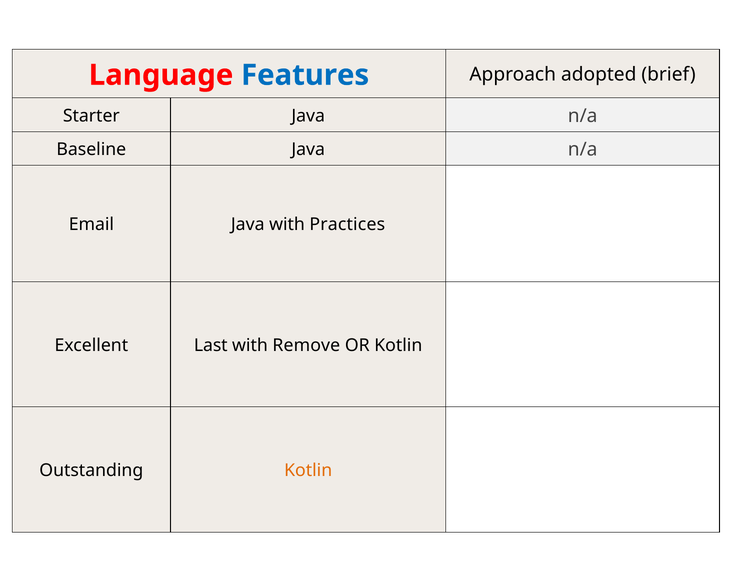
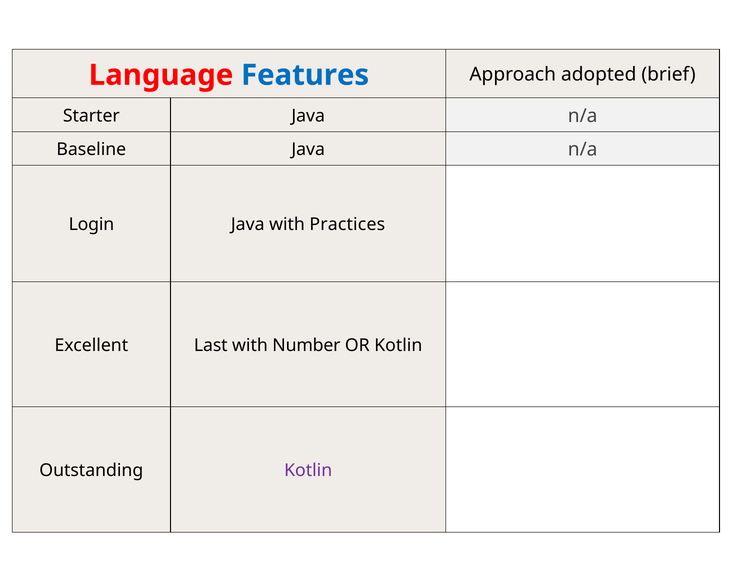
Email: Email -> Login (91, 225)
Remove: Remove -> Number (306, 346)
Kotlin colour: orange -> purple (308, 471)
